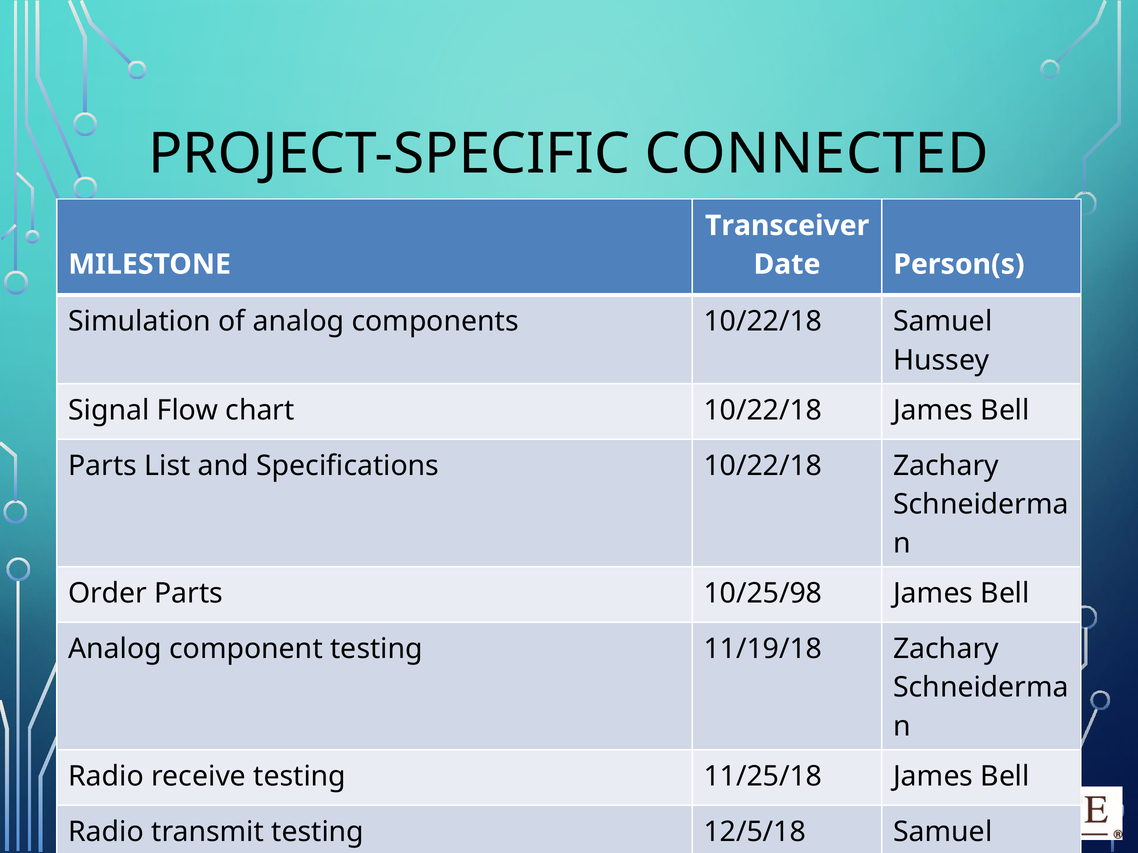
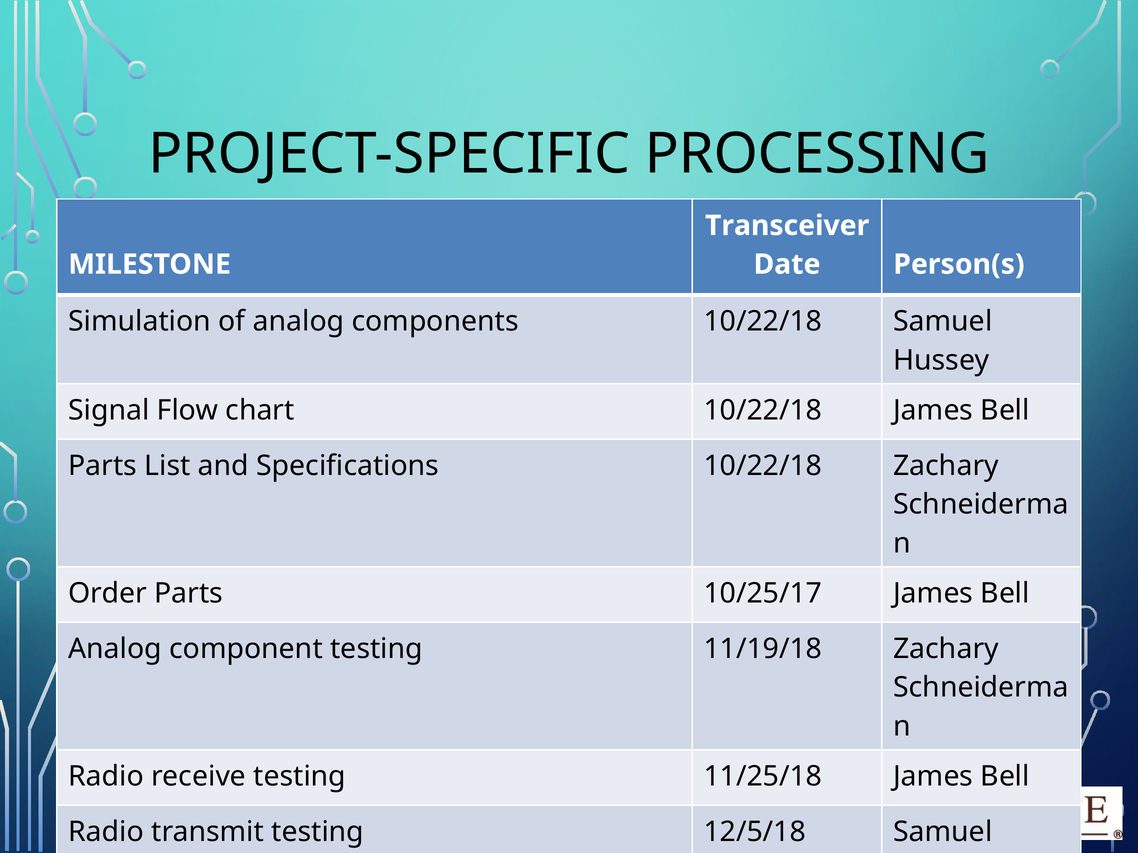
CONNECTED: CONNECTED -> PROCESSING (817, 154)
10/25/98: 10/25/98 -> 10/25/17 (763, 594)
